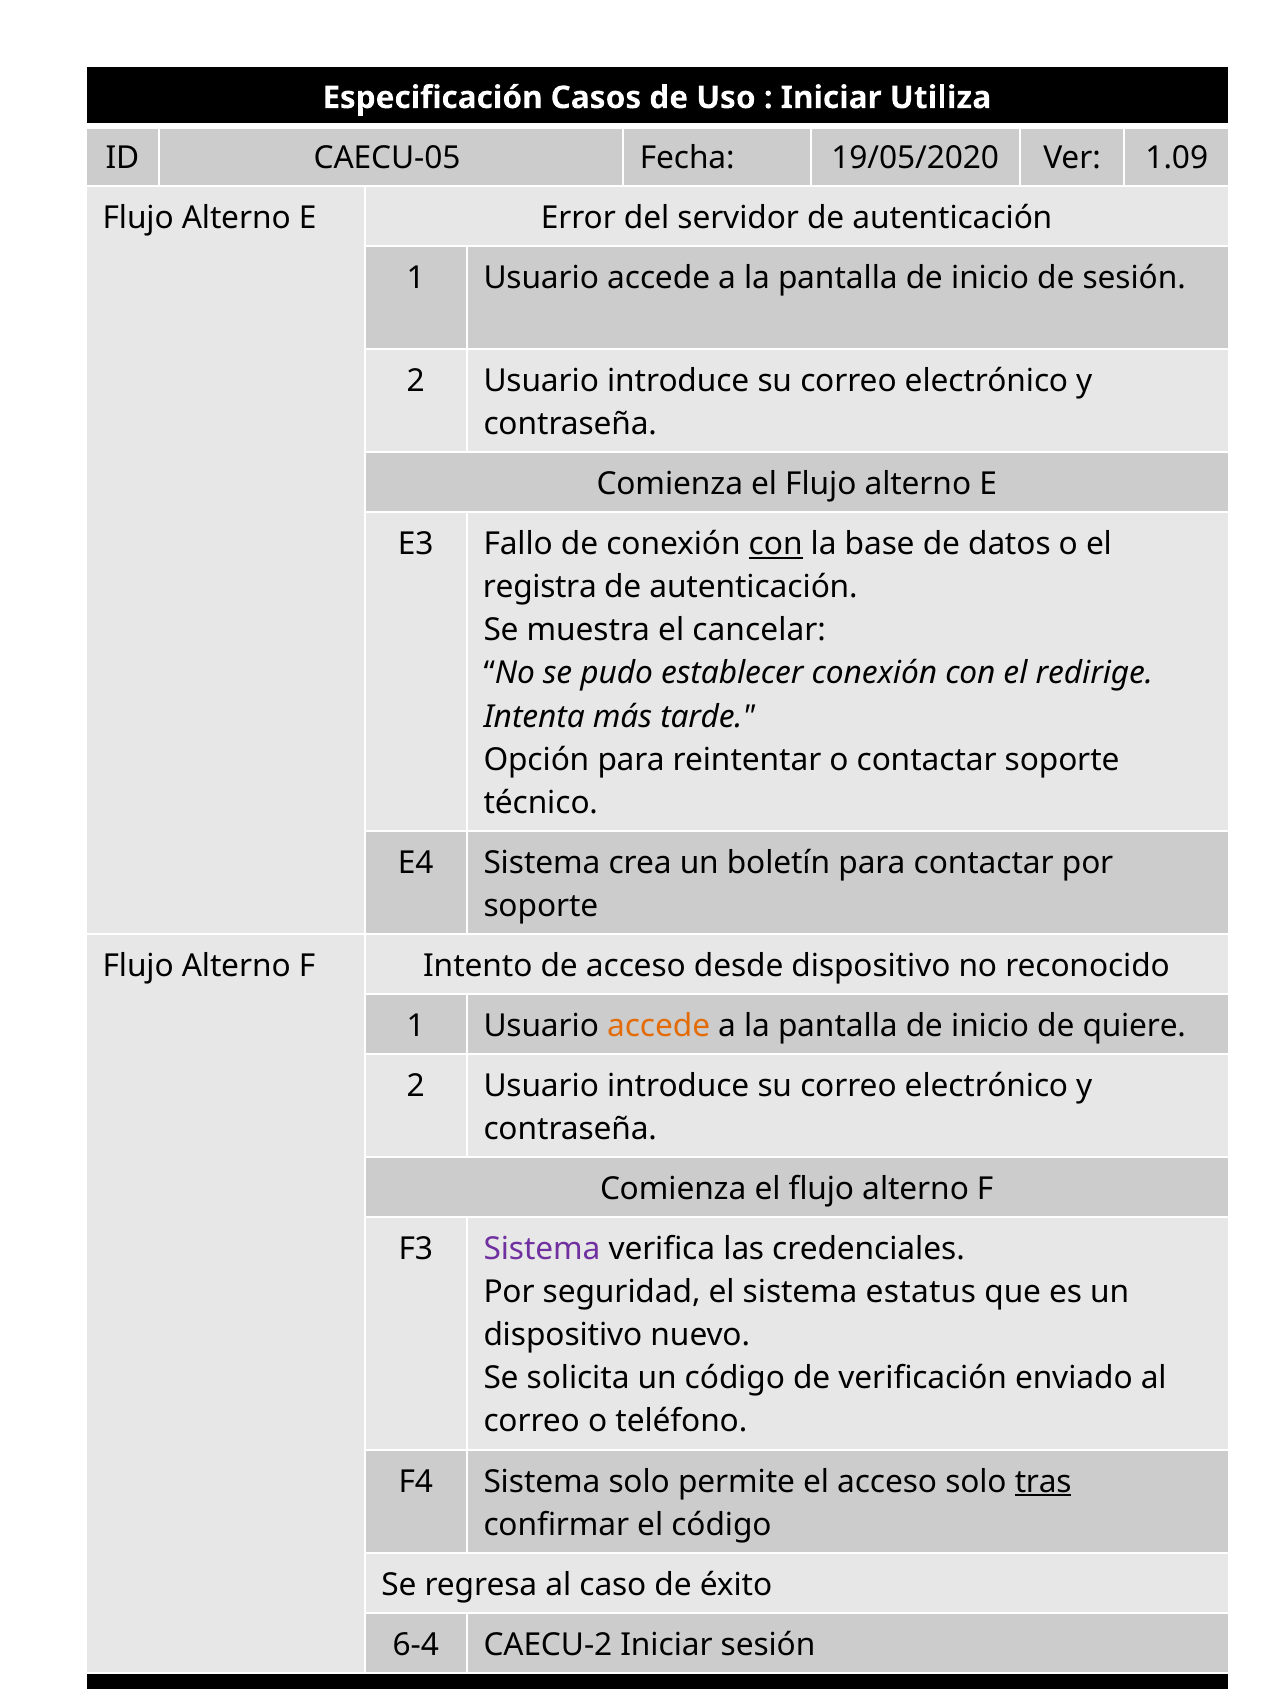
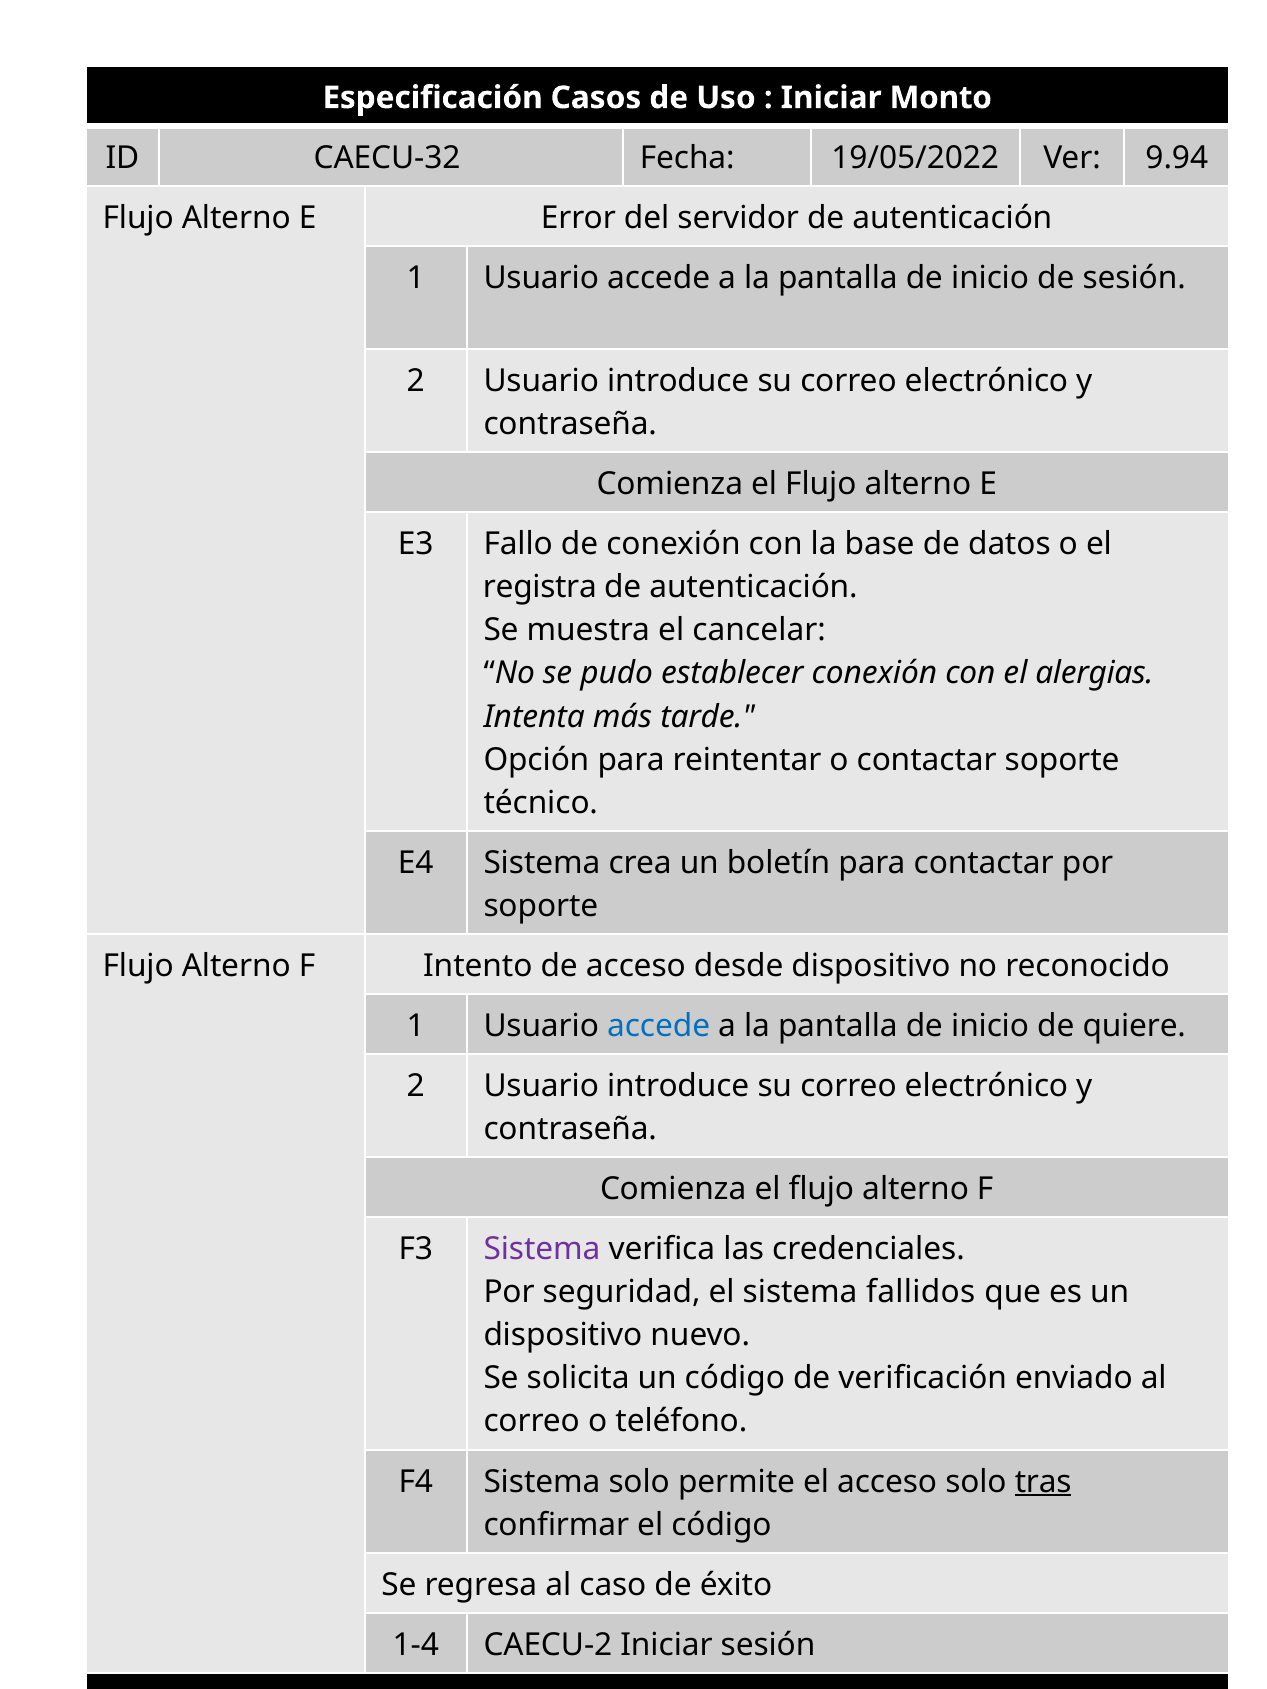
Utiliza: Utiliza -> Monto (941, 98)
CAECU-05: CAECU-05 -> CAECU-32 (387, 158)
19/05/2020: 19/05/2020 -> 19/05/2022 (915, 158)
1.09: 1.09 -> 9.94 (1177, 158)
con underline: present -> none (776, 544)
redirige: redirige -> alergias (1094, 674)
accede colour: orange -> blue (659, 1026)
estatus: estatus -> fallidos (921, 1293)
6-4: 6-4 -> 1-4 (416, 1645)
